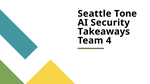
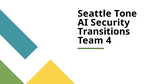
Takeaways: Takeaways -> Transitions (104, 32)
